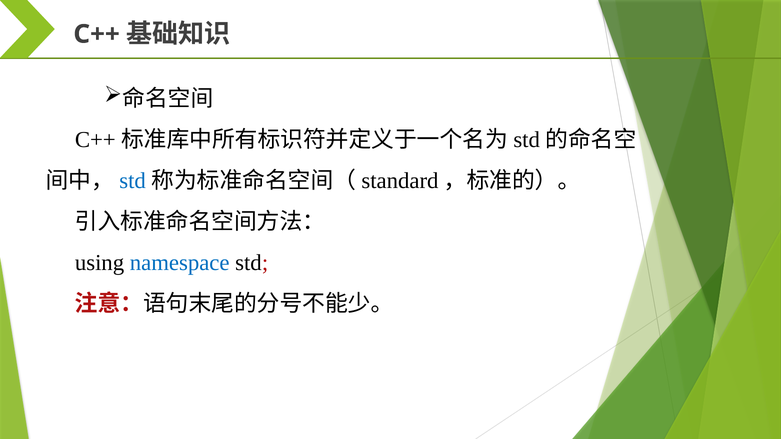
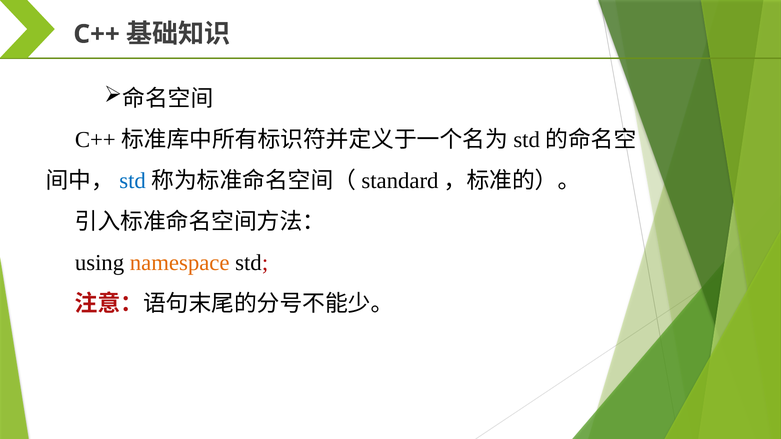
namespace colour: blue -> orange (180, 263)
